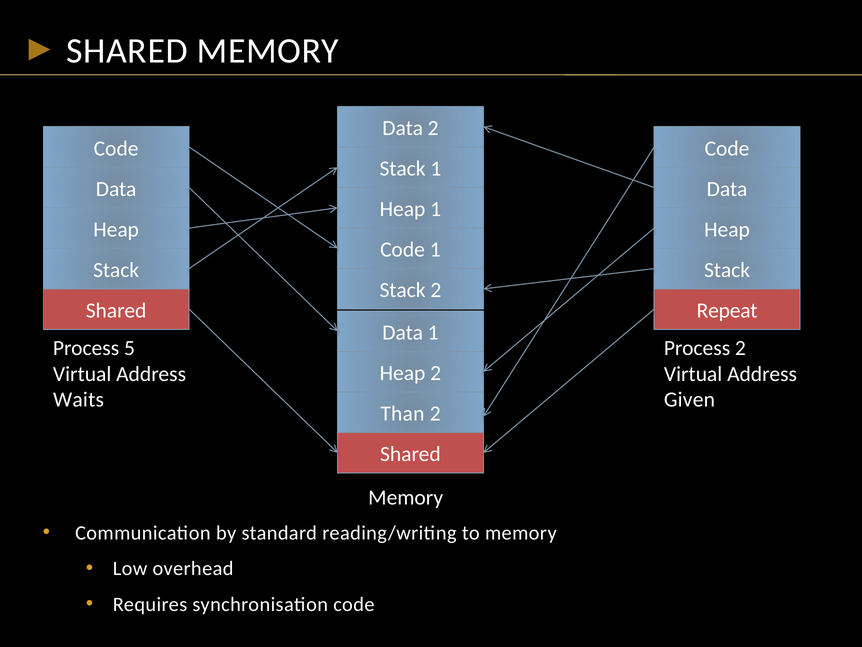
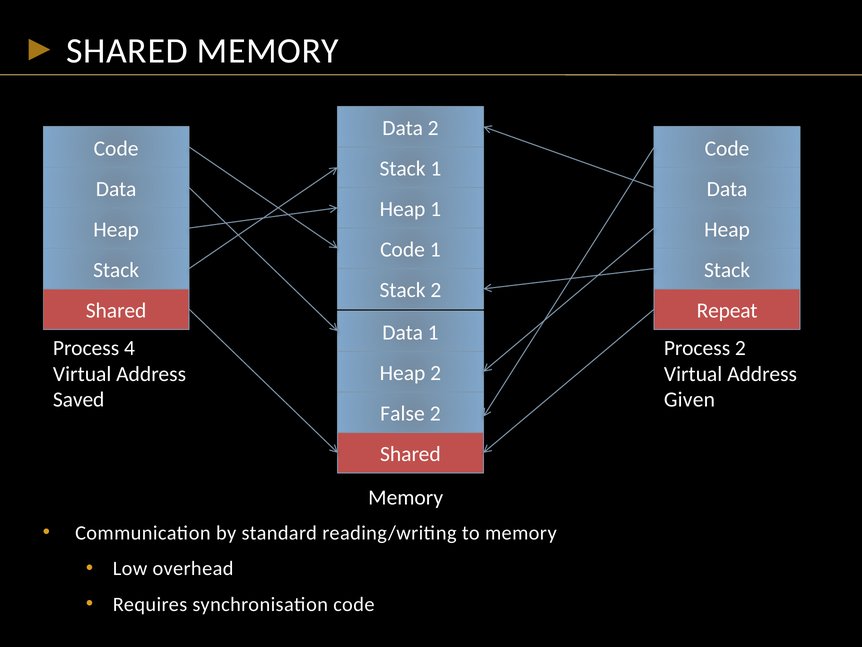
5: 5 -> 4 (129, 348)
Waits: Waits -> Saved (79, 400)
Than: Than -> False (402, 413)
